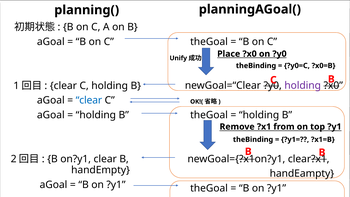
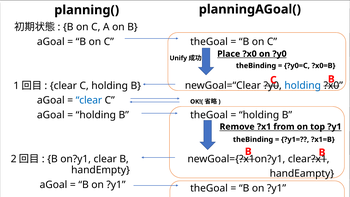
holding colour: purple -> blue (303, 86)
